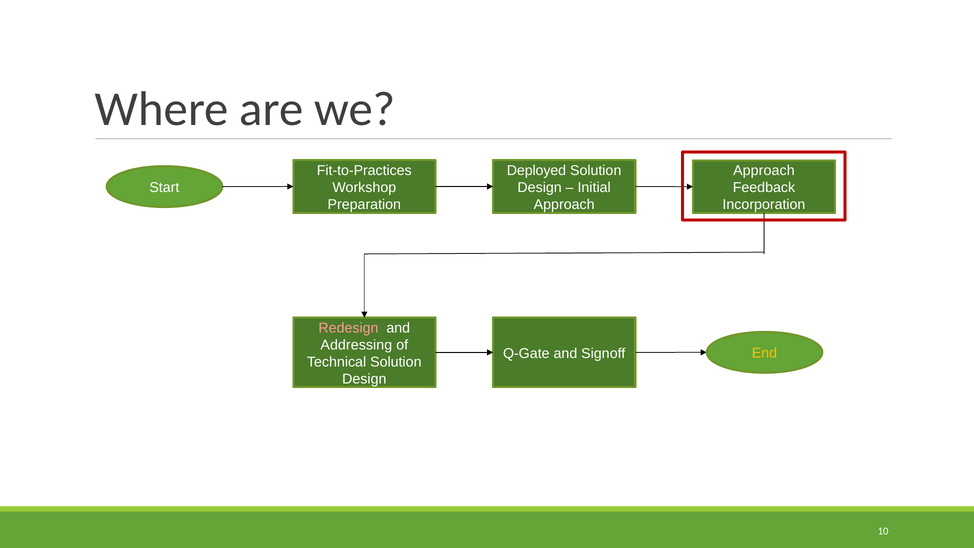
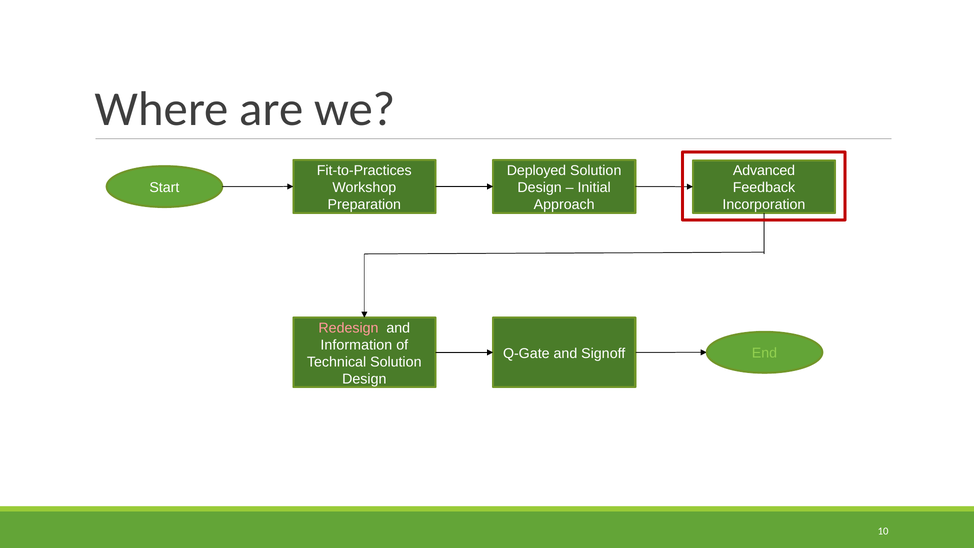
Approach: Approach -> Advanced (764, 171)
Addressing: Addressing -> Information (356, 345)
End colour: yellow -> light green (764, 353)
